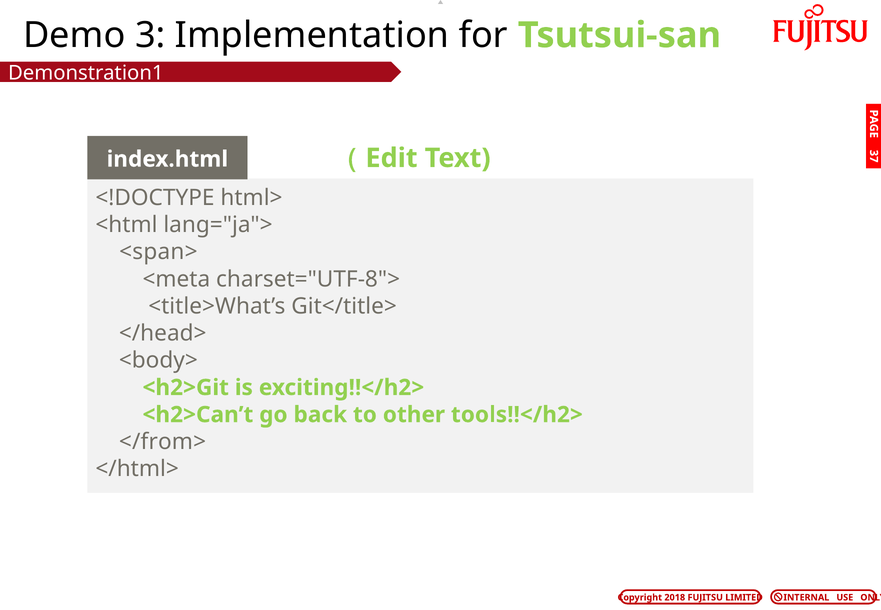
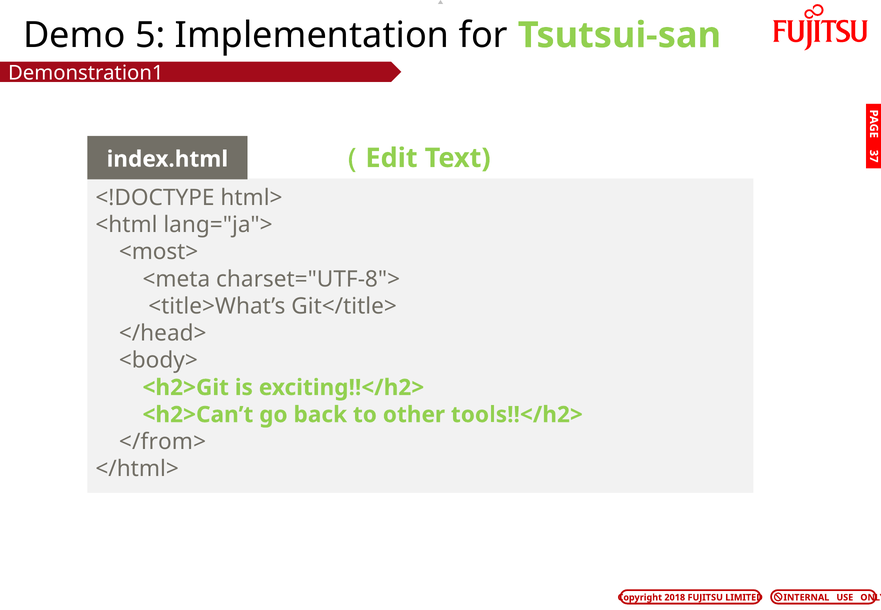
Demo 3: 3 -> 5 (150, 35)
<span>: <span> -> <most> (159, 252)
